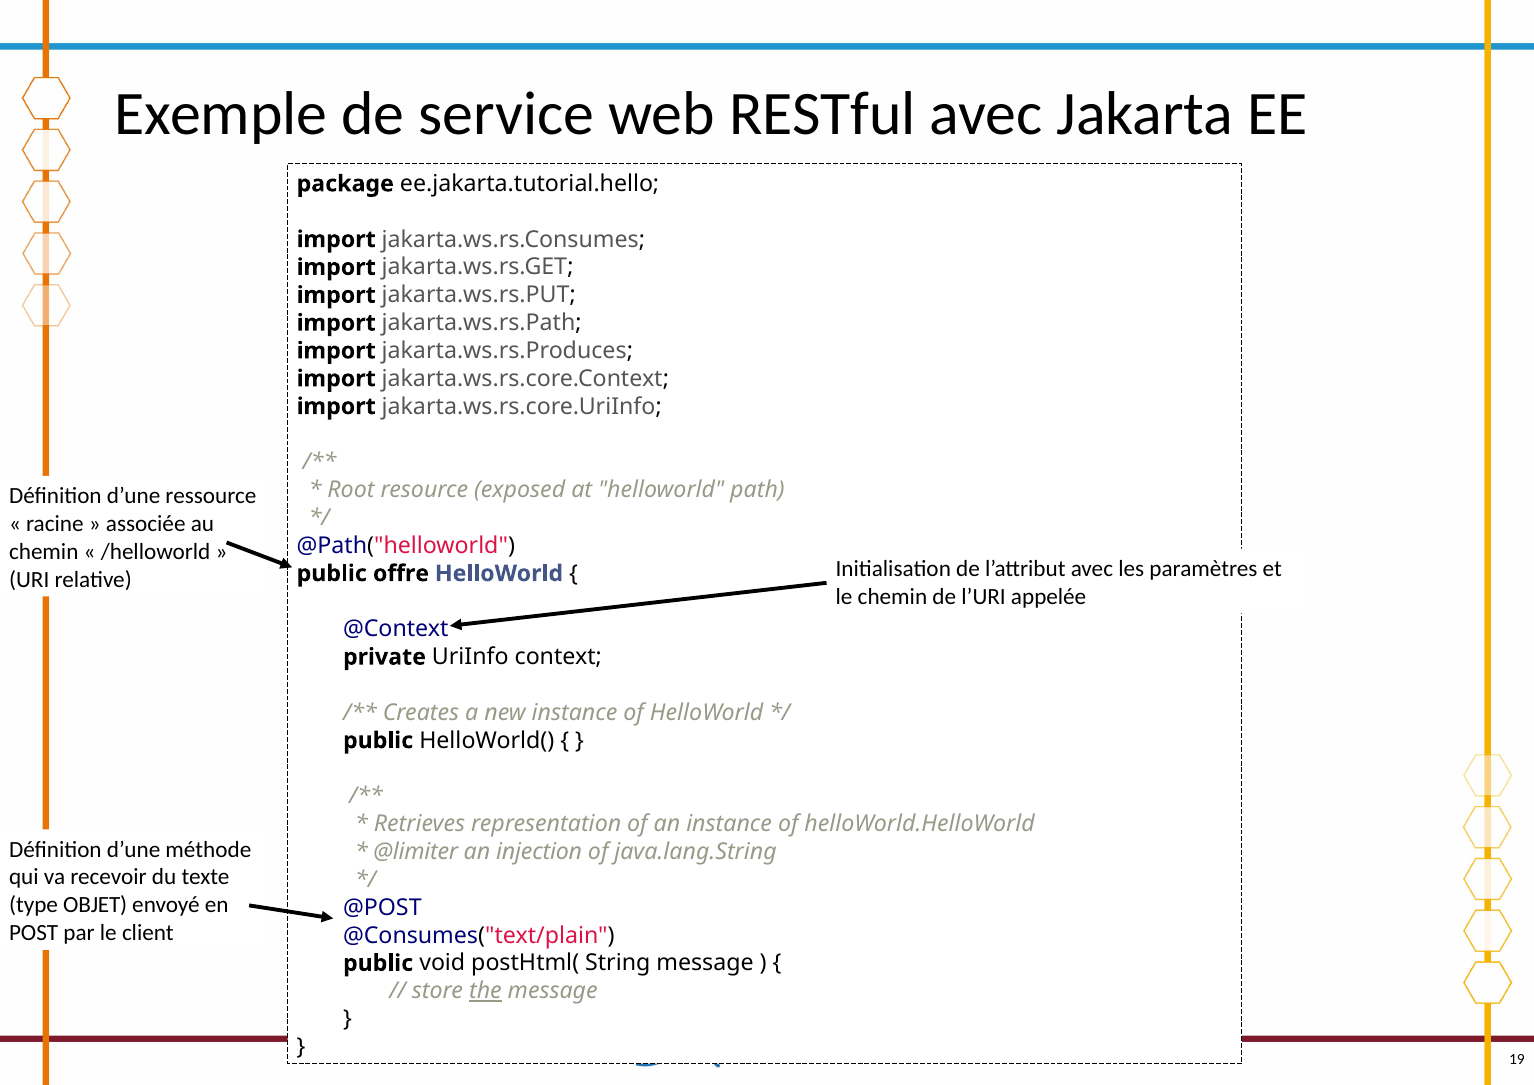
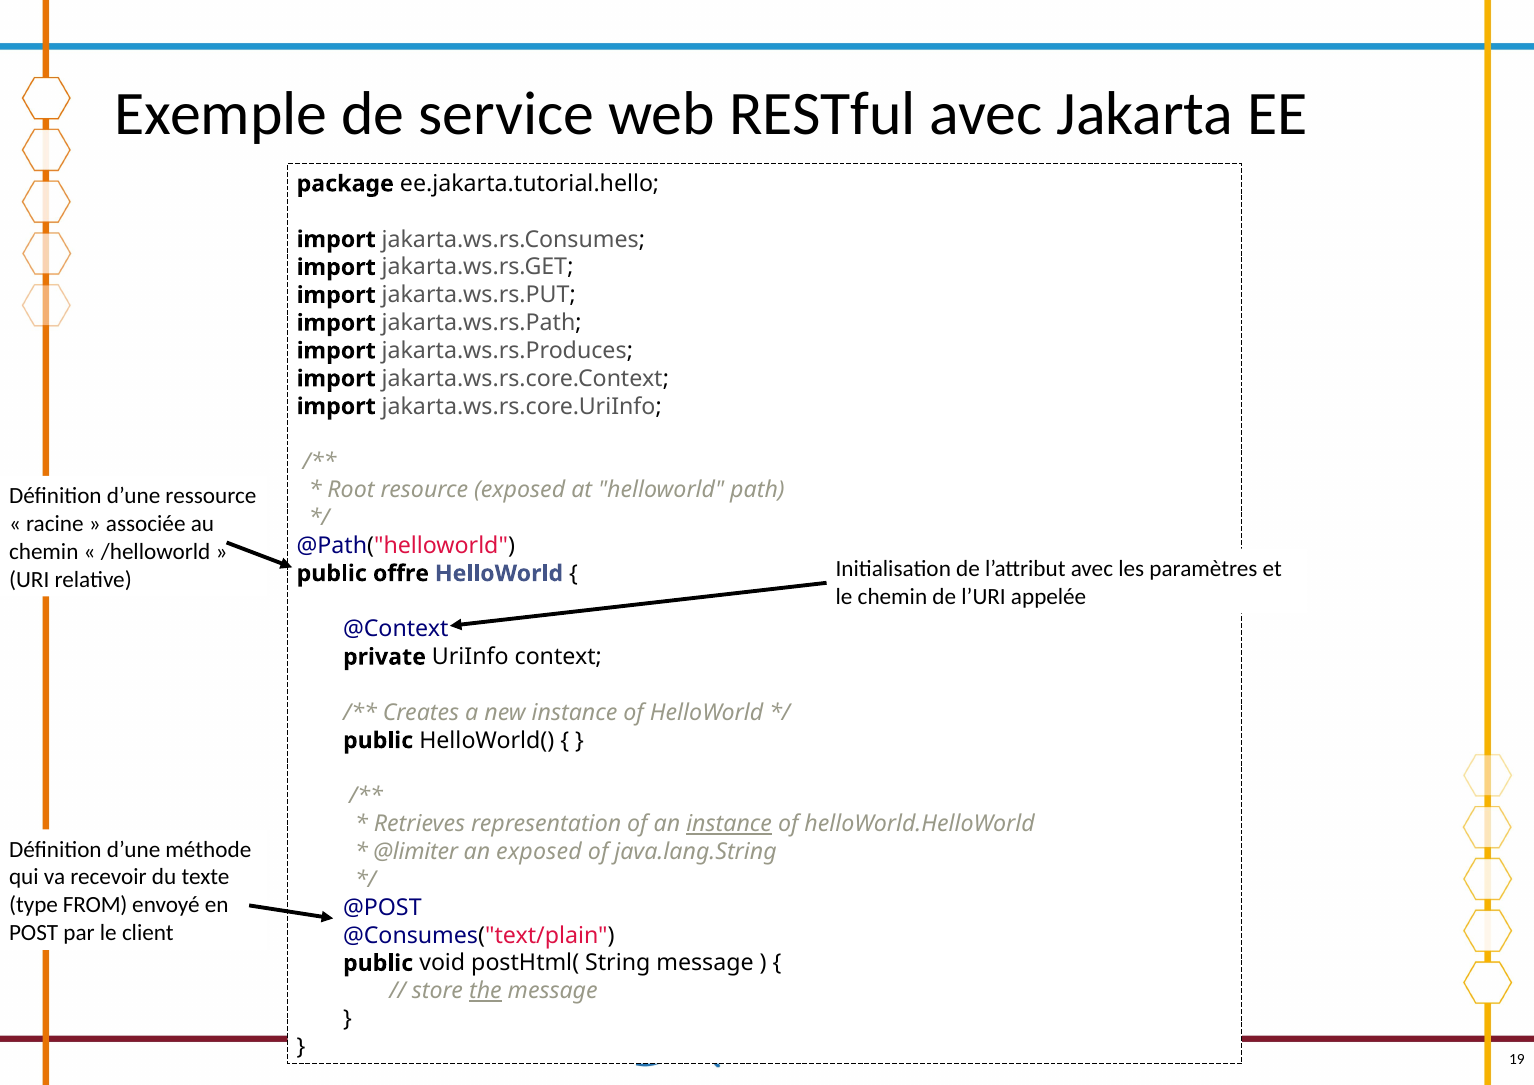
instance underline: none -> present (729, 824)
an injection: injection -> exposed (539, 852)
OBJET: OBJET -> FROM (95, 905)
